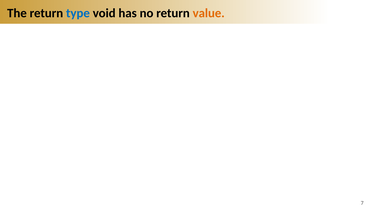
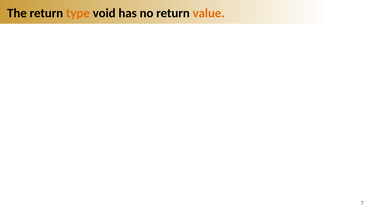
type colour: blue -> orange (78, 13)
